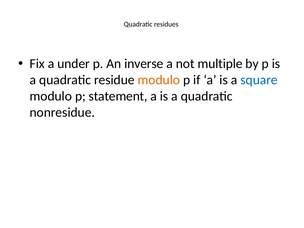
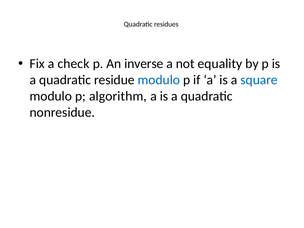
under: under -> check (74, 64)
multiple: multiple -> equality (220, 64)
modulo colour: orange -> blue (159, 80)
statement: statement -> algorithm (118, 96)
